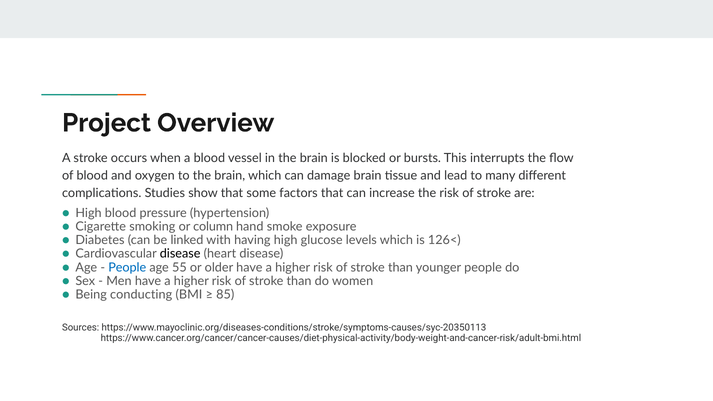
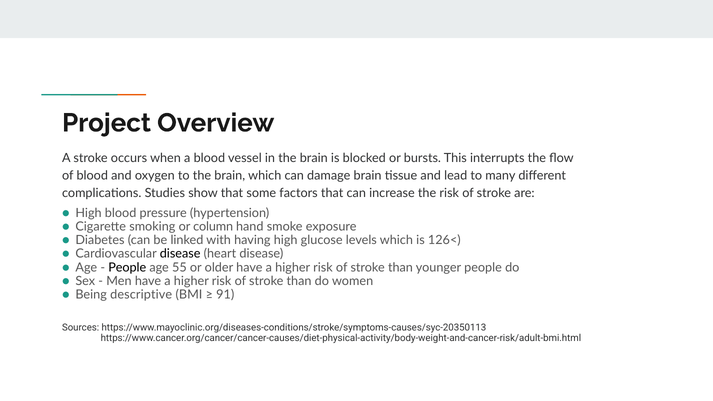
People colour: blue -> black (127, 268)
conducting: conducting -> descriptive (141, 295)
85: 85 -> 91 (225, 295)
